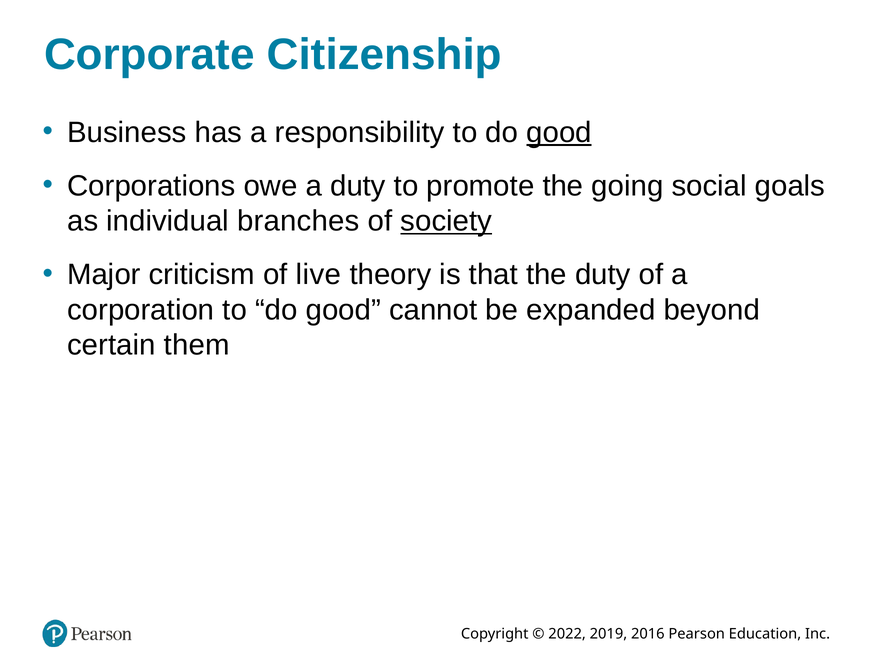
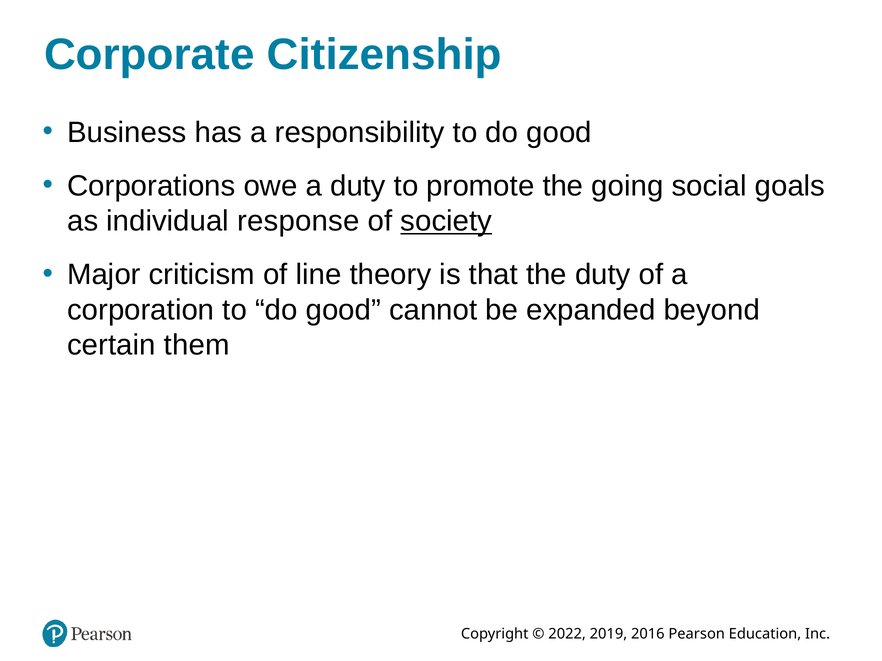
good underline: present -> none (559, 132)
branches: branches -> response (298, 221)
live: live -> line (319, 275)
